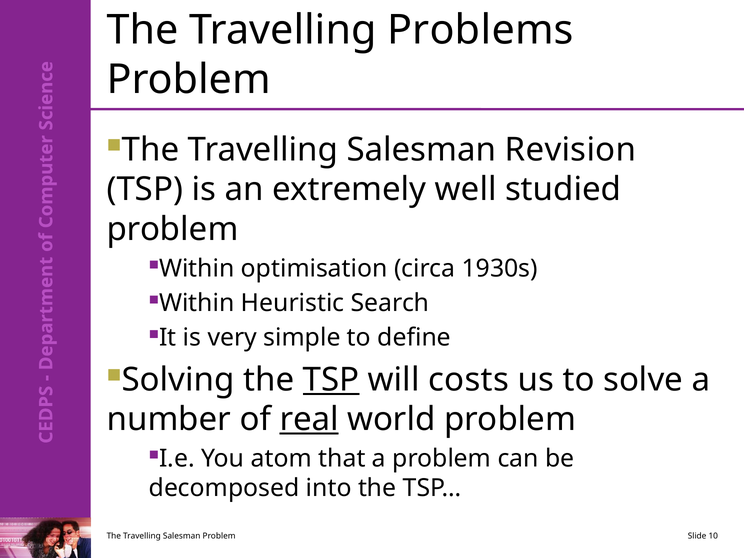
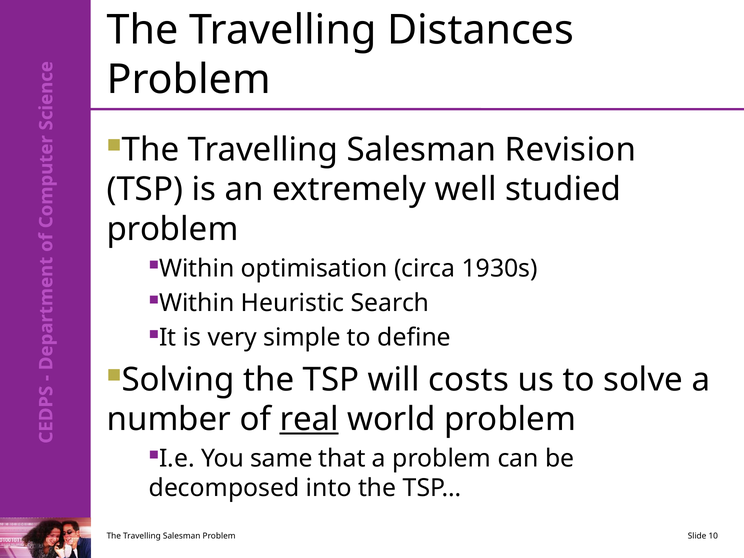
Problems: Problems -> Distances (481, 30)
TSP underline: present -> none (331, 380)
atom: atom -> same (281, 458)
